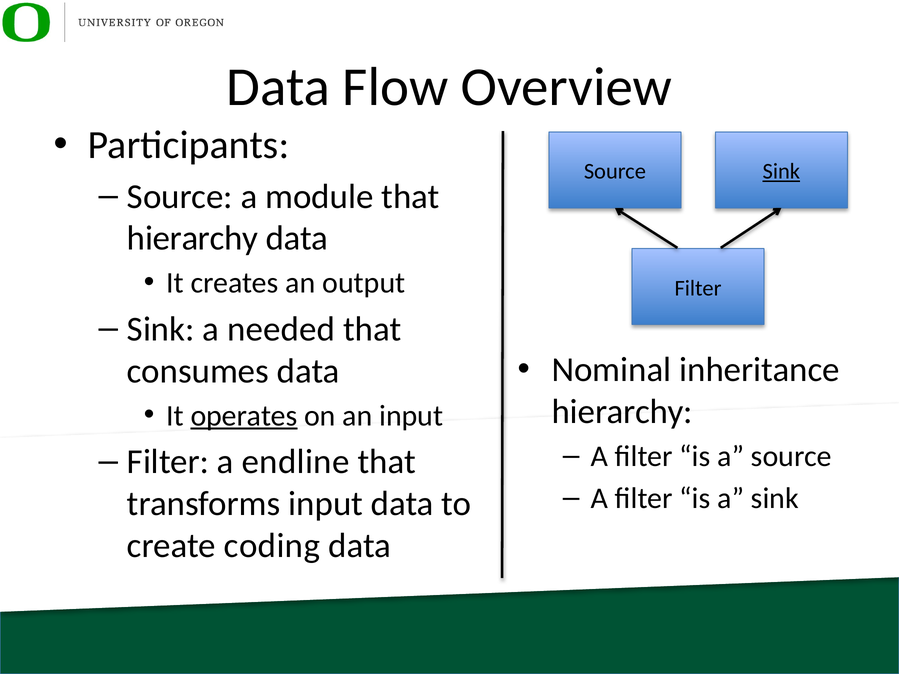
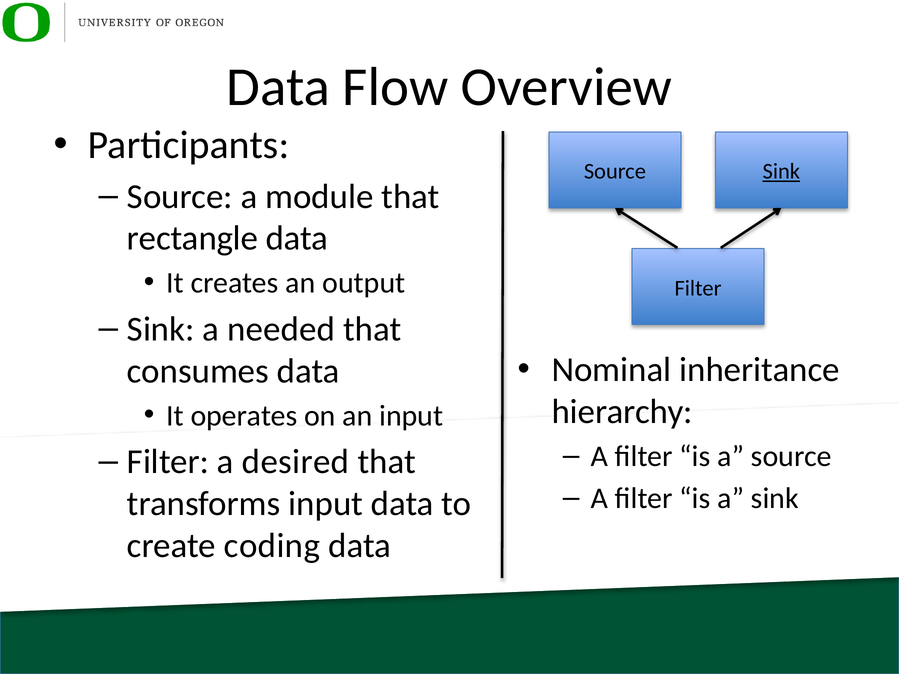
hierarchy: hierarchy -> rectangle (192, 239)
operates underline: present -> none (244, 416)
endline: endline -> desired (296, 462)
